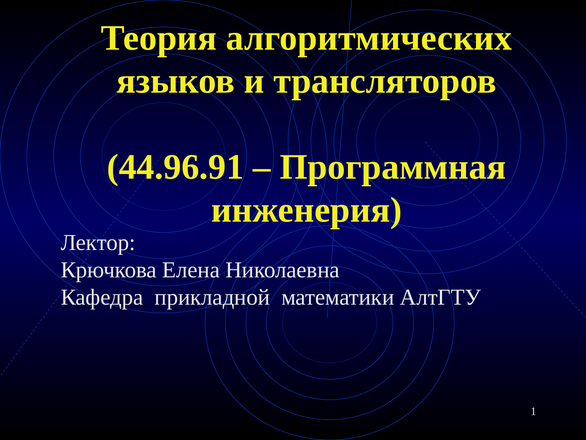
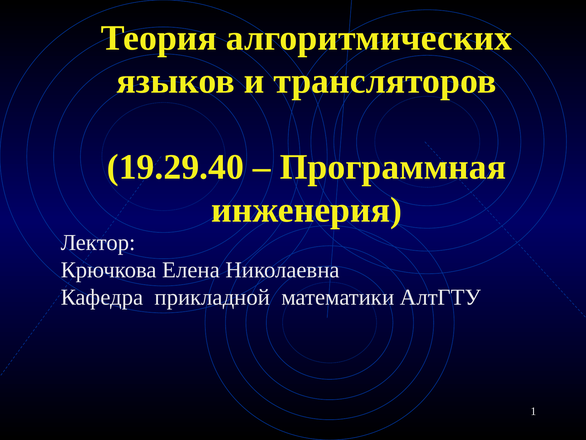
44.96.91: 44.96.91 -> 19.29.40 (175, 167)
